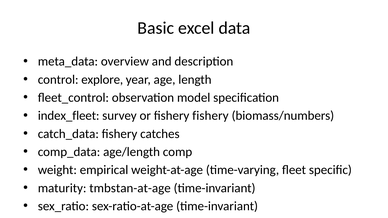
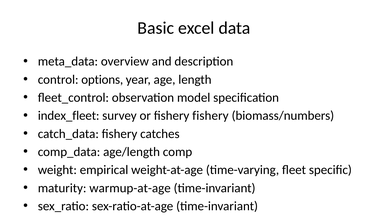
explore: explore -> options (102, 80)
tmbstan-at-age: tmbstan-at-age -> warmup-at-age (130, 188)
